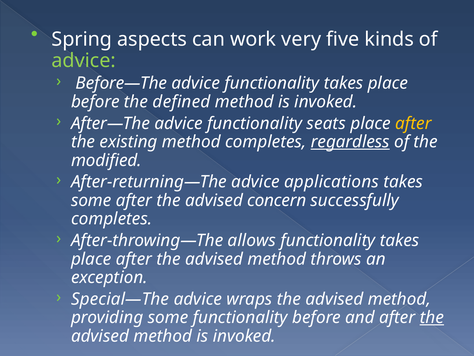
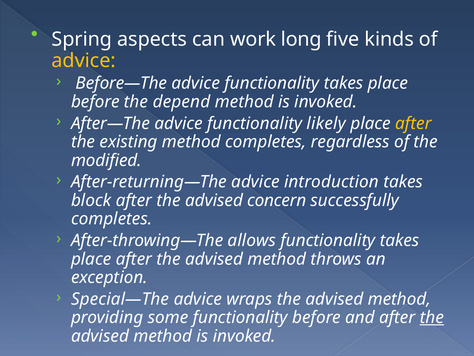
very: very -> long (301, 39)
advice colour: light green -> yellow (84, 61)
defined: defined -> depend (181, 102)
seats: seats -> likely (326, 123)
regardless underline: present -> none (350, 142)
applications: applications -> introduction (331, 182)
some: some -> block (91, 200)
